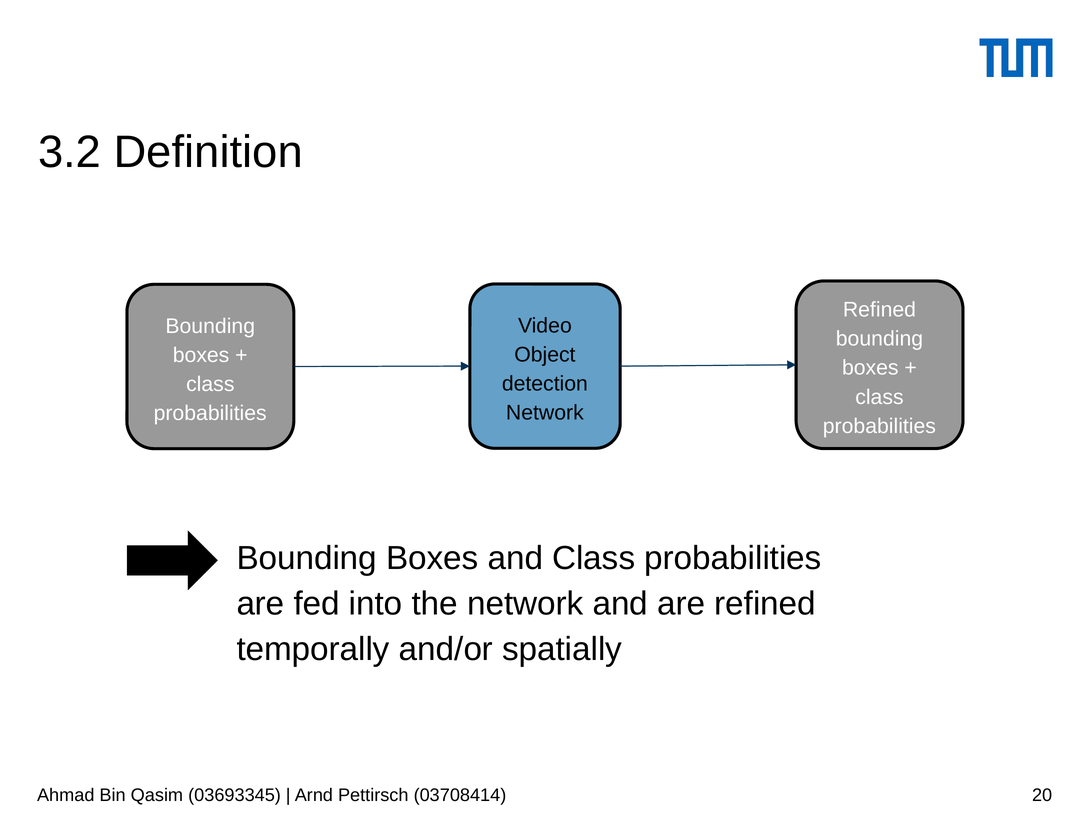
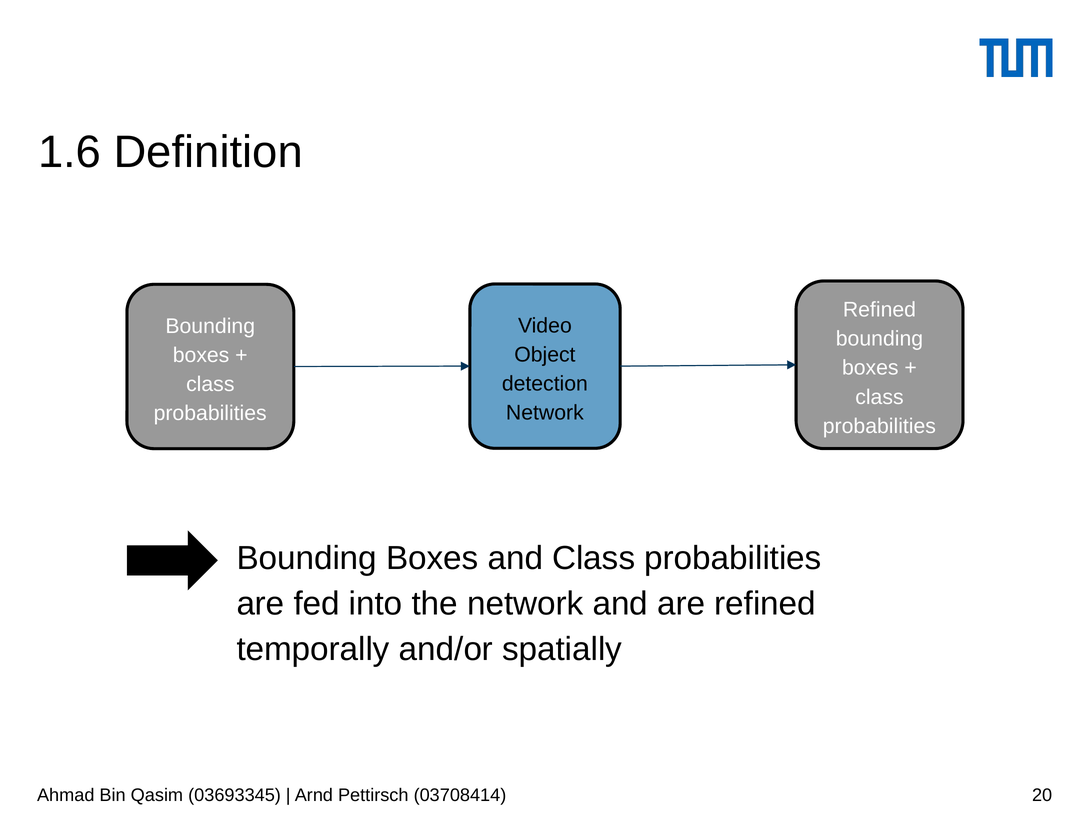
3.2: 3.2 -> 1.6 (70, 152)
